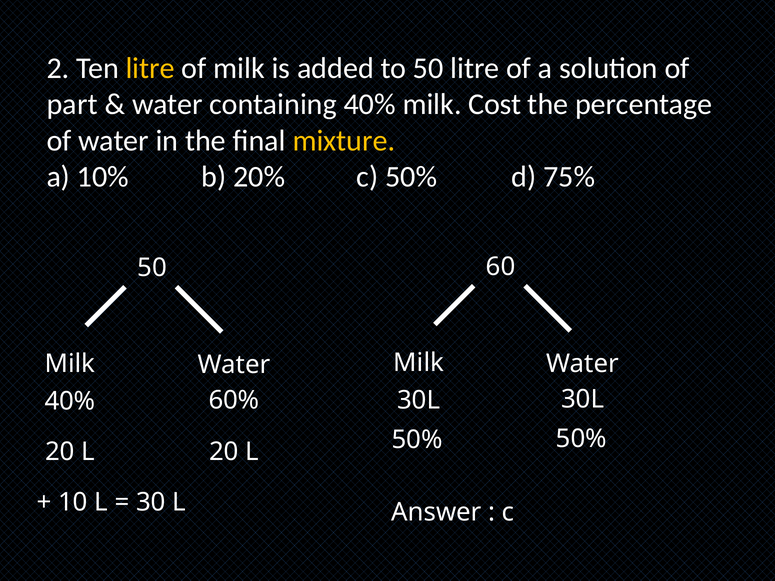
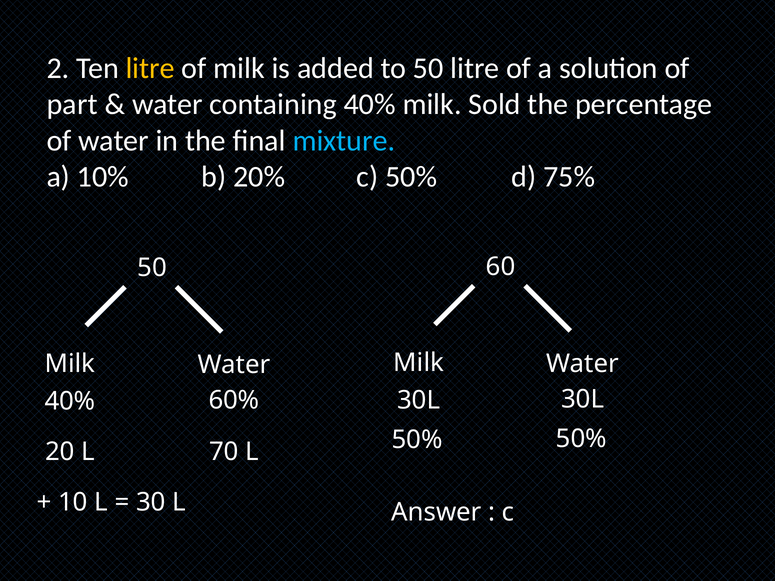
Cost: Cost -> Sold (495, 105)
mixture colour: yellow -> light blue (344, 141)
L 20: 20 -> 70 (224, 452)
